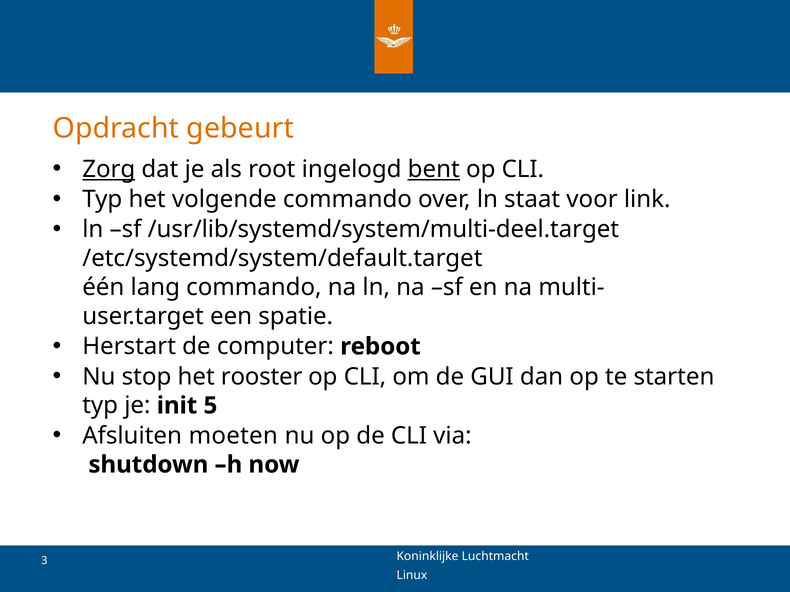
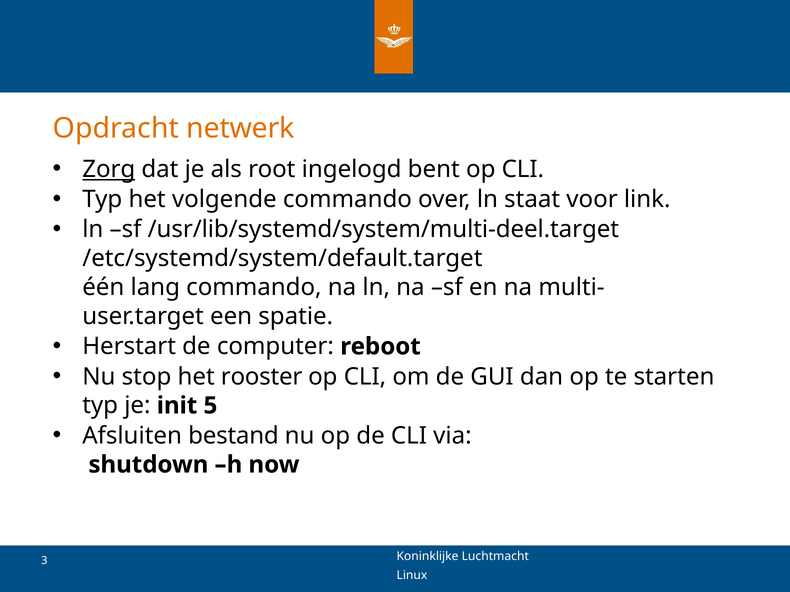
gebeurt: gebeurt -> netwerk (240, 128)
bent underline: present -> none (434, 169)
moeten: moeten -> bestand (234, 436)
